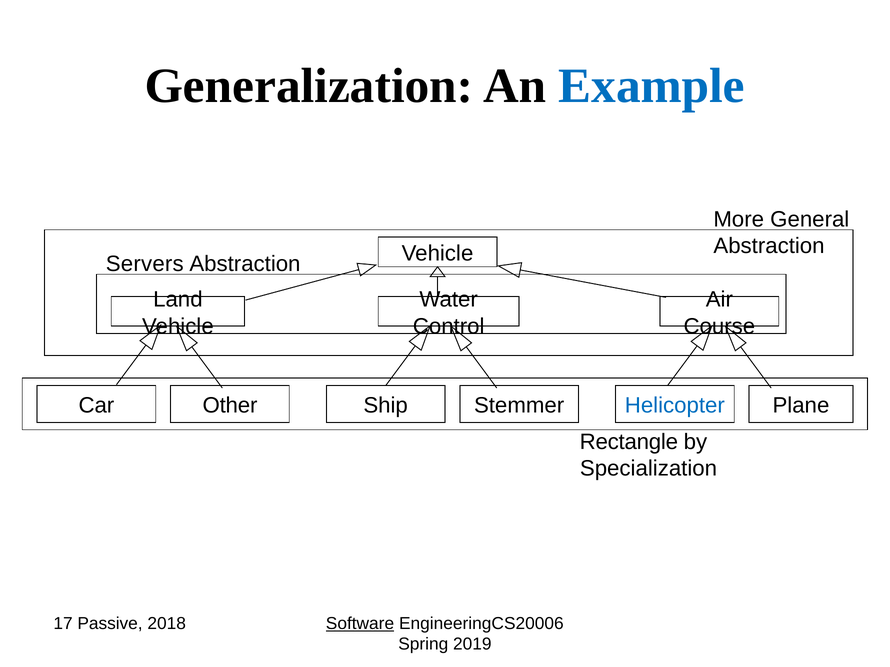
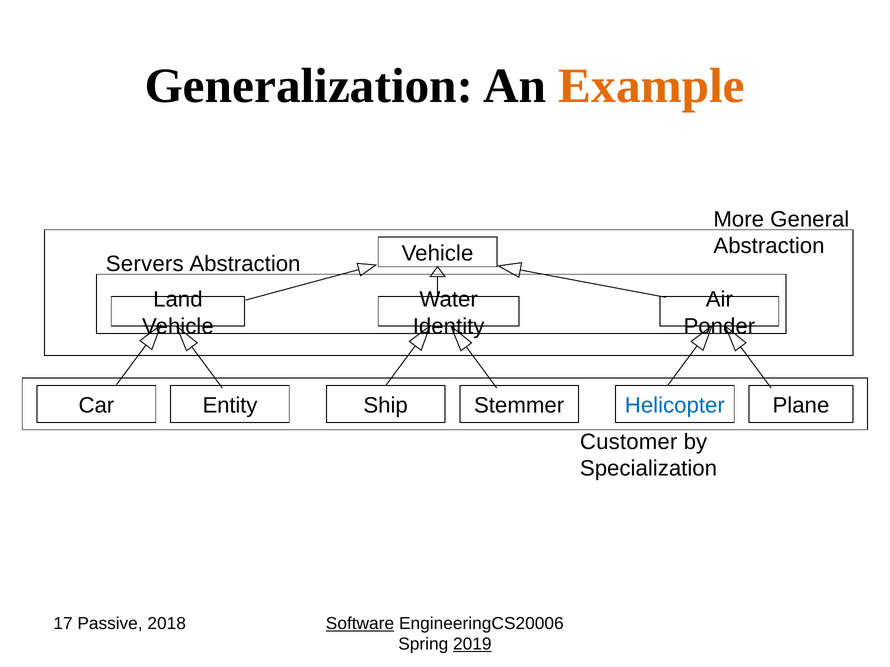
Example colour: blue -> orange (652, 86)
Control: Control -> Identity (449, 326)
Course: Course -> Ponder (719, 326)
Other: Other -> Entity (230, 406)
Rectangle: Rectangle -> Customer (629, 442)
2019 underline: none -> present (472, 645)
